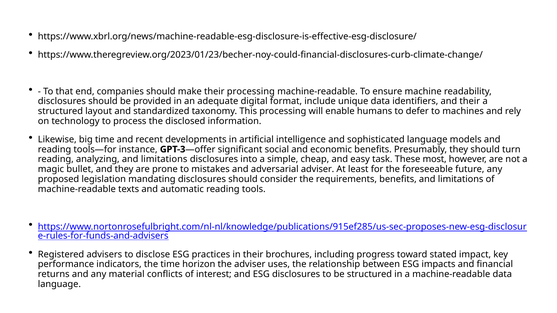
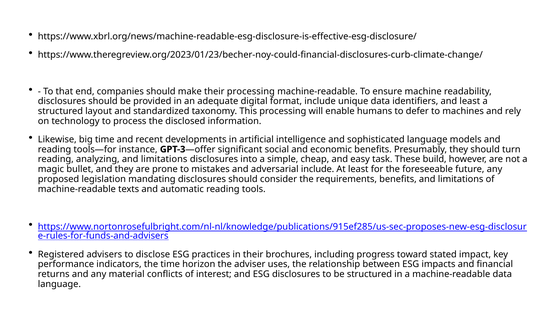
and their: their -> least (470, 101)
most: most -> build (435, 159)
adversarial adviser: adviser -> include (318, 169)
